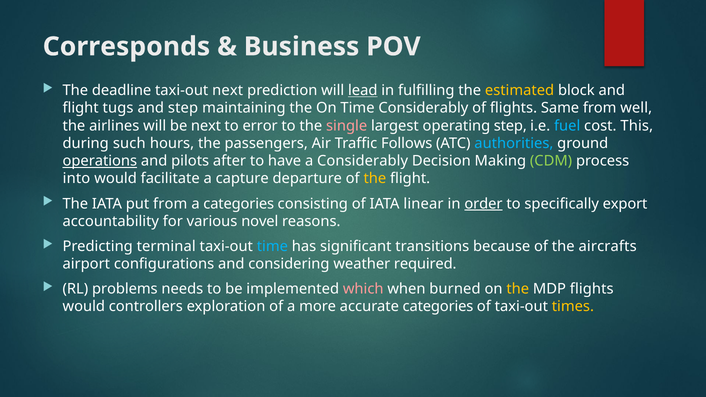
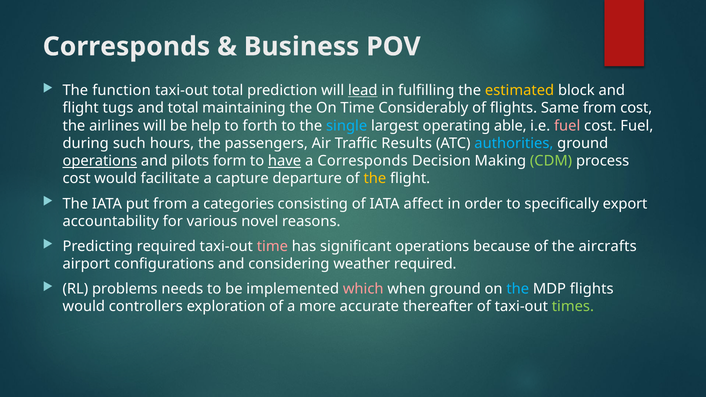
deadline: deadline -> function (121, 90)
taxi-out next: next -> total (228, 90)
and step: step -> total (183, 108)
from well: well -> cost (636, 108)
be next: next -> help (206, 126)
error: error -> forth (260, 126)
single colour: pink -> light blue (347, 126)
operating step: step -> able (510, 126)
fuel colour: light blue -> pink (567, 126)
cost This: This -> Fuel (637, 126)
Follows: Follows -> Results (407, 143)
after: after -> form (230, 161)
have underline: none -> present (285, 161)
a Considerably: Considerably -> Corresponds (363, 161)
into: into -> cost (77, 179)
linear: linear -> affect (423, 204)
order underline: present -> none (483, 204)
Predicting terminal: terminal -> required (166, 246)
time colour: light blue -> pink (272, 246)
significant transitions: transitions -> operations (432, 246)
when burned: burned -> ground (455, 289)
the colour: yellow -> light blue (518, 289)
accurate categories: categories -> thereafter (438, 307)
times colour: yellow -> light green (573, 307)
